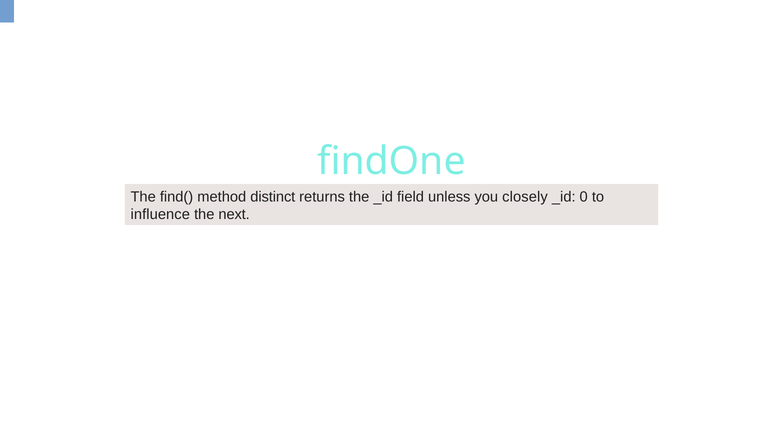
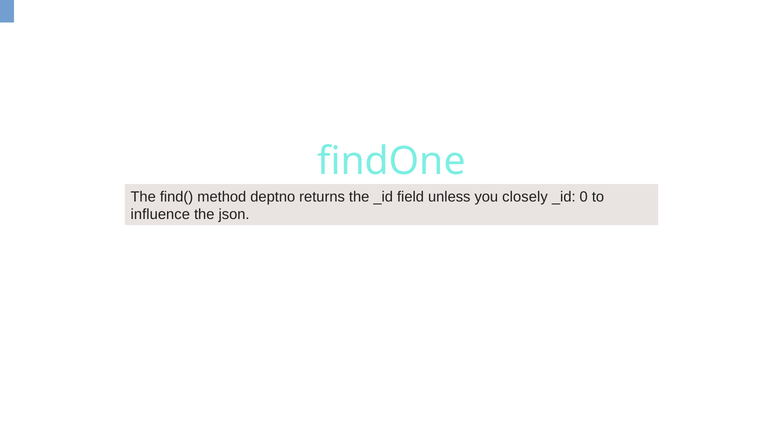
distinct: distinct -> deptno (273, 197)
next: next -> json (234, 214)
